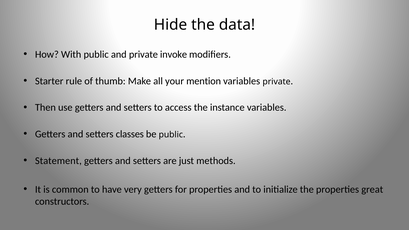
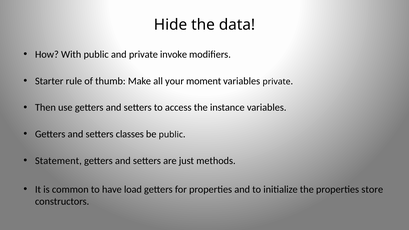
mention: mention -> moment (204, 81)
very: very -> load (133, 189)
great: great -> store (372, 189)
